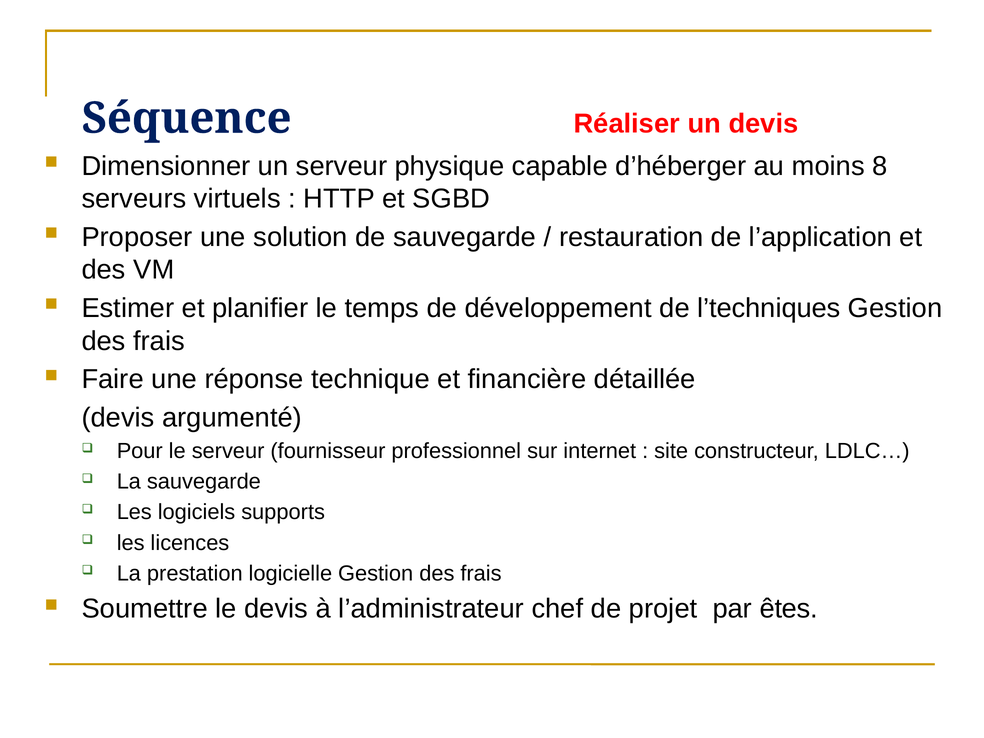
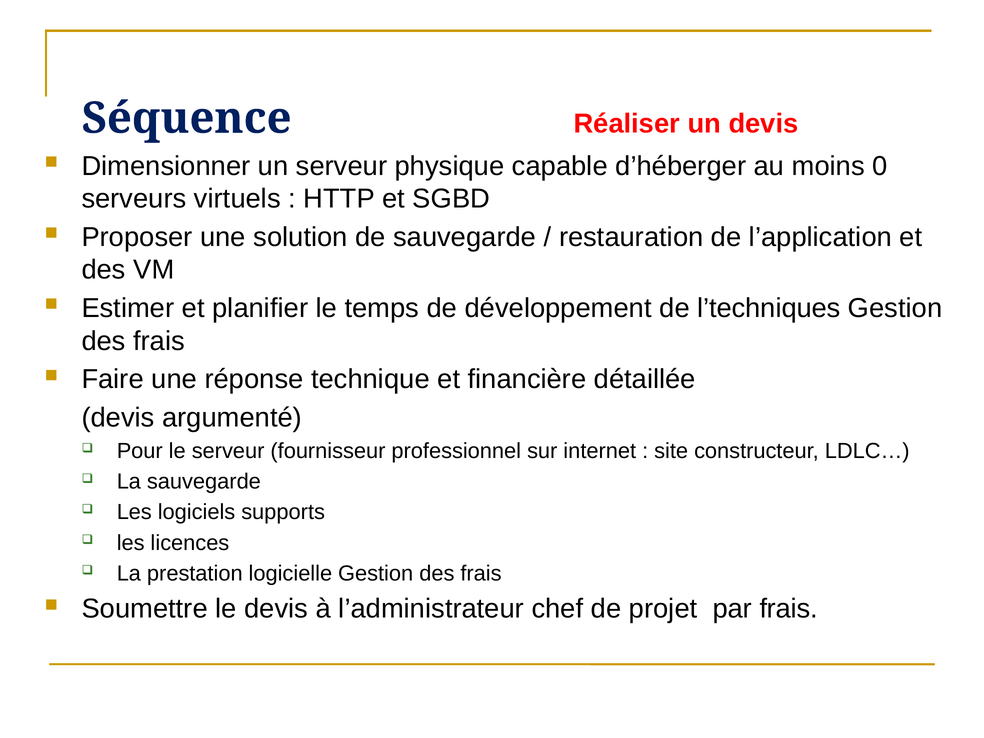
8: 8 -> 0 (880, 166)
par êtes: êtes -> frais (789, 609)
